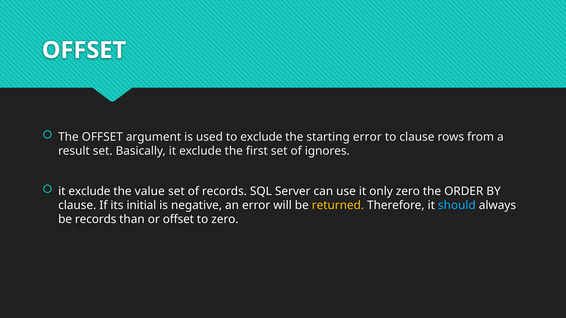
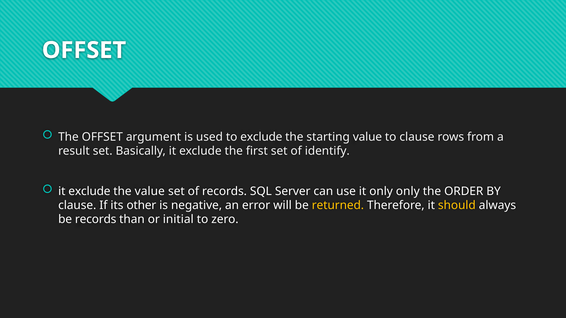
starting error: error -> value (367, 137)
ignores: ignores -> identify (327, 151)
only zero: zero -> only (408, 191)
initial: initial -> other (141, 206)
should colour: light blue -> yellow (457, 206)
or offset: offset -> initial (178, 220)
